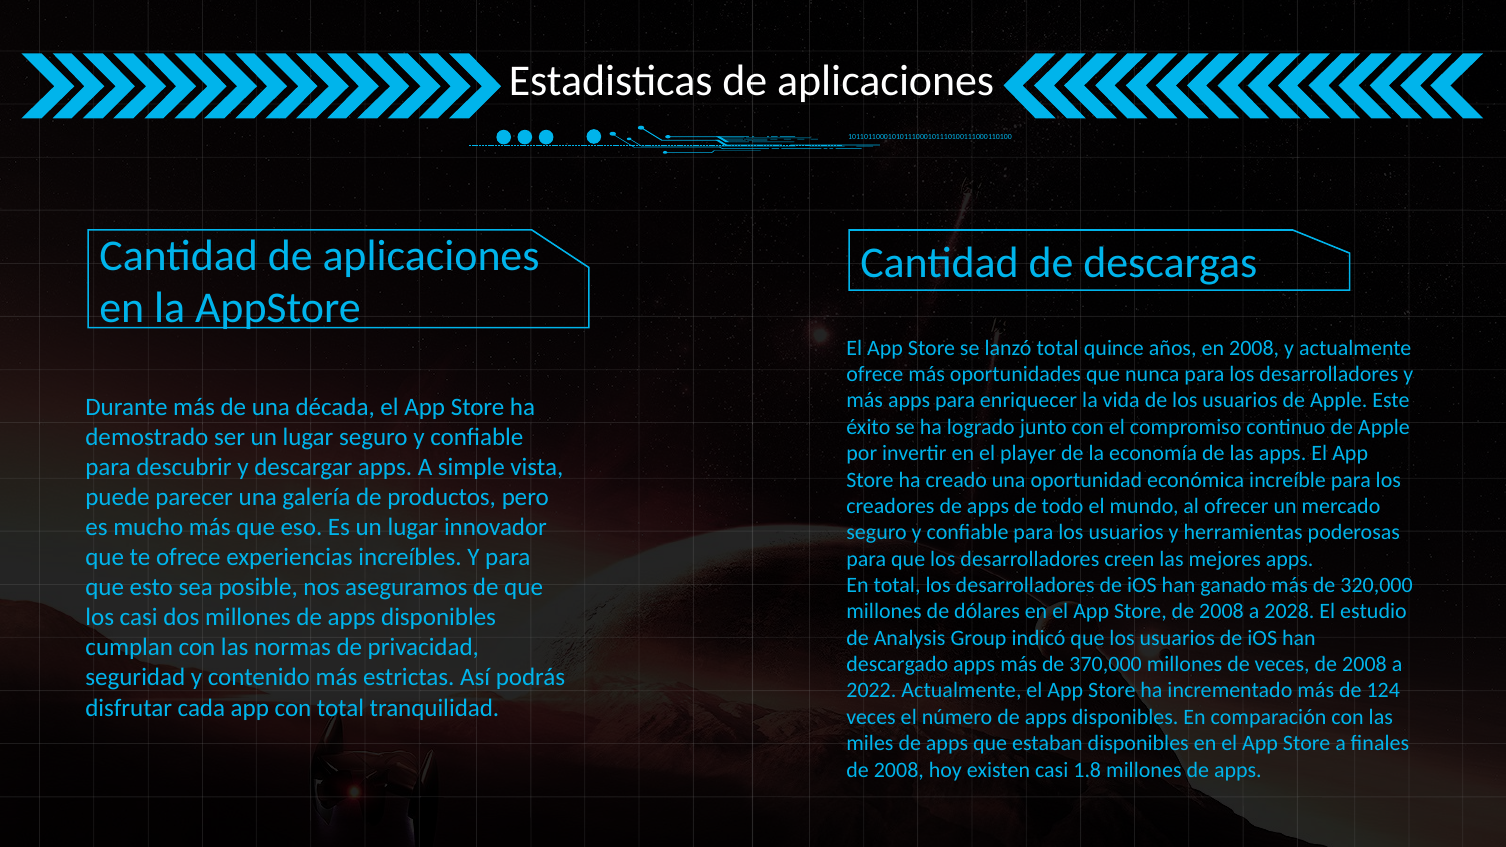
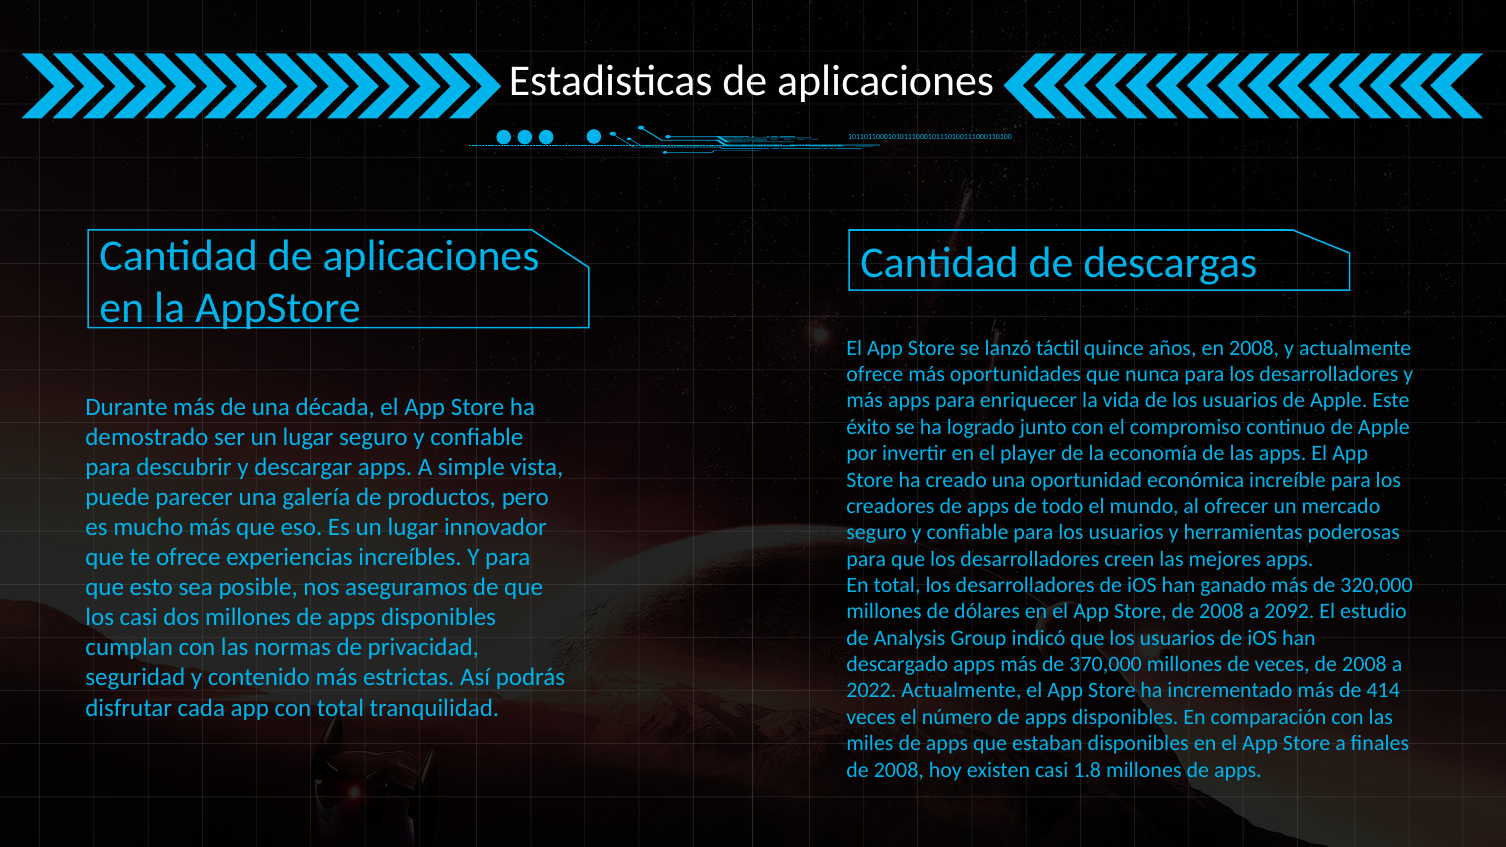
lanzó total: total -> táctil (1058, 348)
2028: 2028 -> 2092 (1289, 612)
124: 124 -> 414 (1383, 691)
